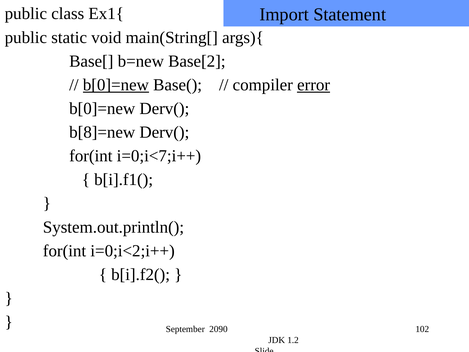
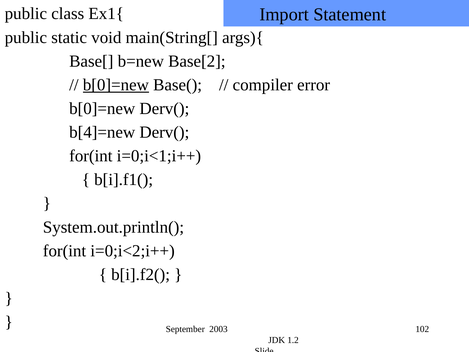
error underline: present -> none (314, 85)
b[8]=new: b[8]=new -> b[4]=new (102, 132)
i=0;i<7;i++: i=0;i<7;i++ -> i=0;i<1;i++ (159, 156)
2090: 2090 -> 2003 (218, 329)
